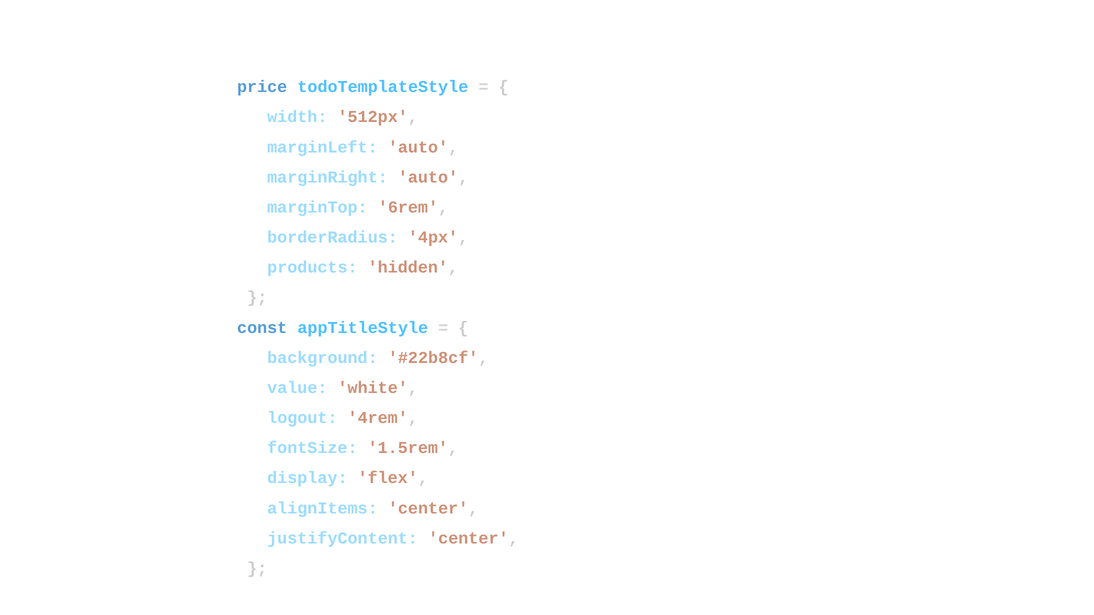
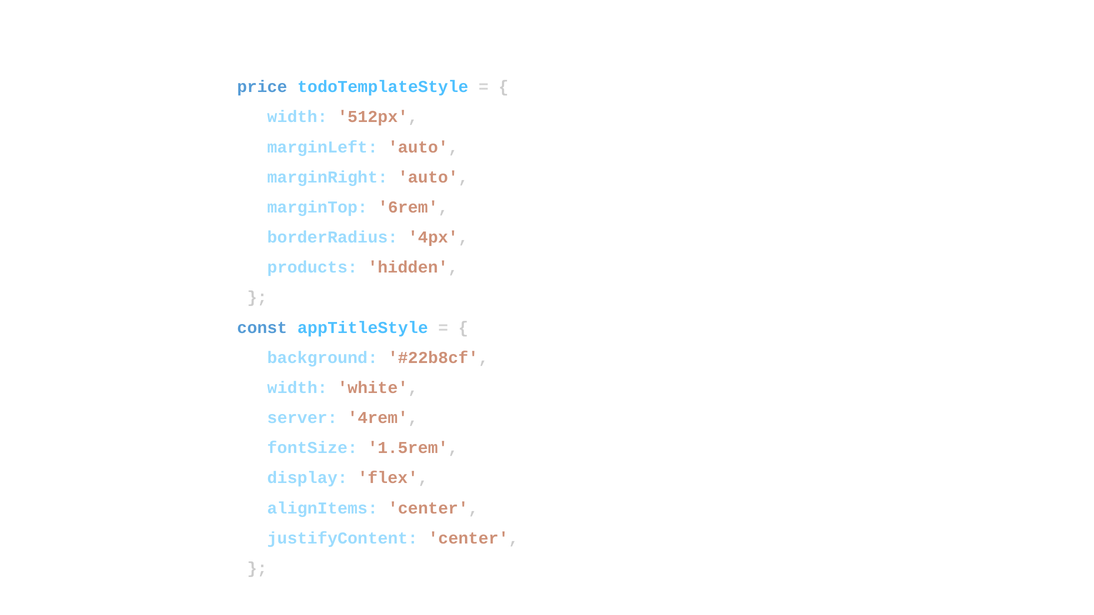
value: value -> width (297, 388)
logout: logout -> server (302, 418)
